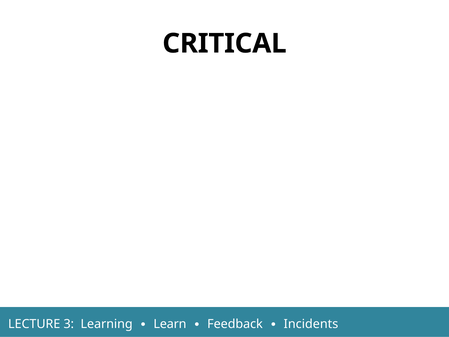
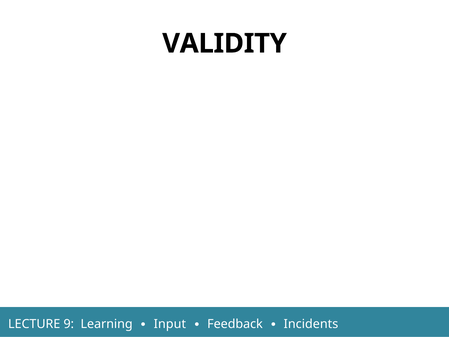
CRITICAL: CRITICAL -> VALIDITY (225, 43)
3: 3 -> 9 (69, 324)
Learn: Learn -> Input (170, 324)
